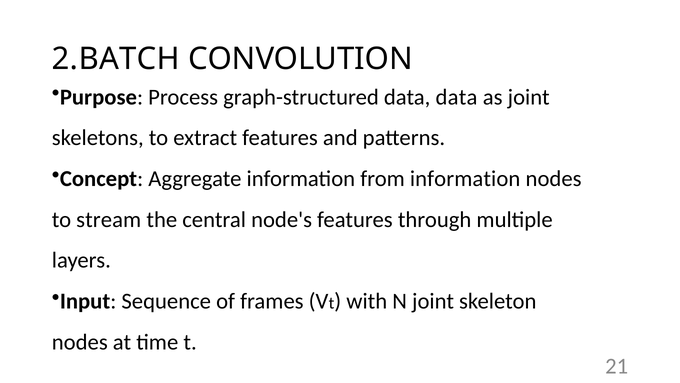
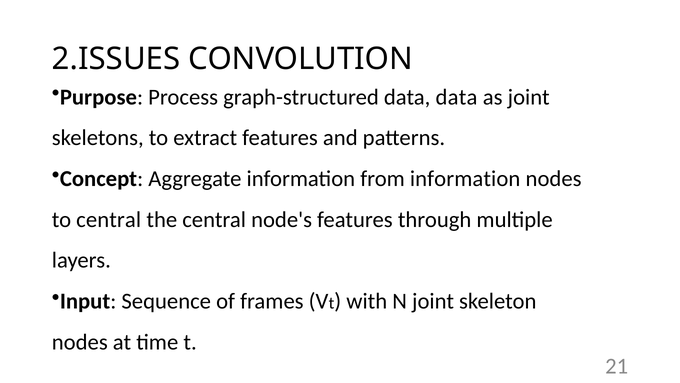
2.BATCH: 2.BATCH -> 2.ISSUES (116, 59)
to stream: stream -> central (109, 219)
